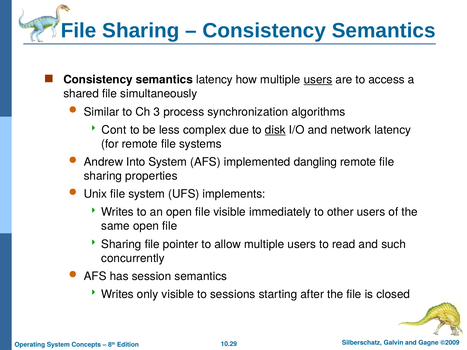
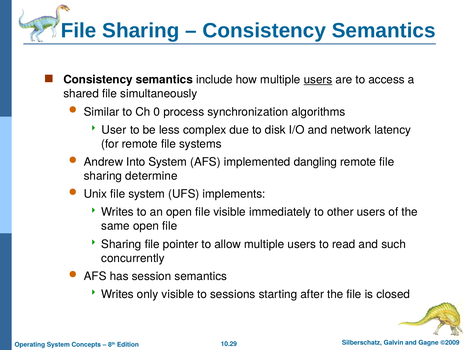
semantics latency: latency -> include (214, 80)
3: 3 -> 0 (157, 112)
Cont: Cont -> User (114, 130)
disk underline: present -> none (275, 130)
properties: properties -> determine (151, 176)
